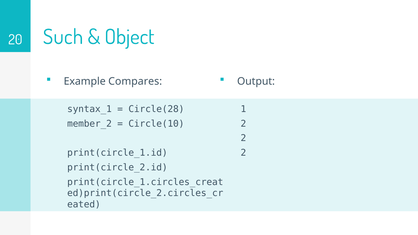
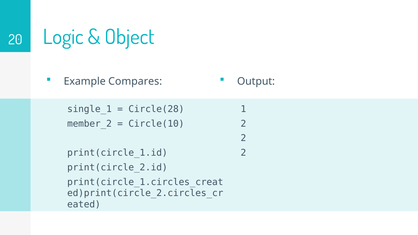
Such: Such -> Logic (63, 37)
syntax_1: syntax_1 -> single_1 (89, 109)
